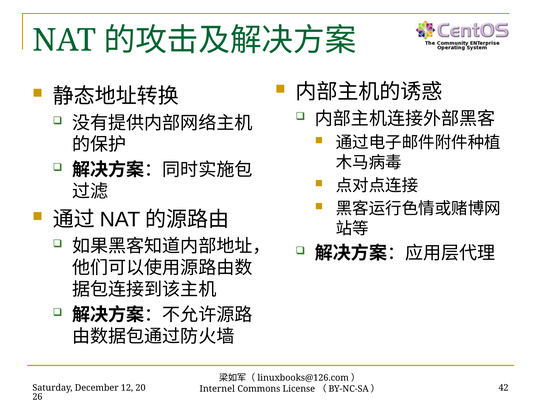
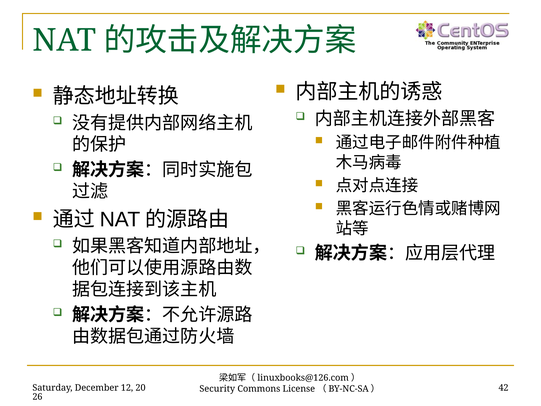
Internel: Internel -> Security (217, 389)
